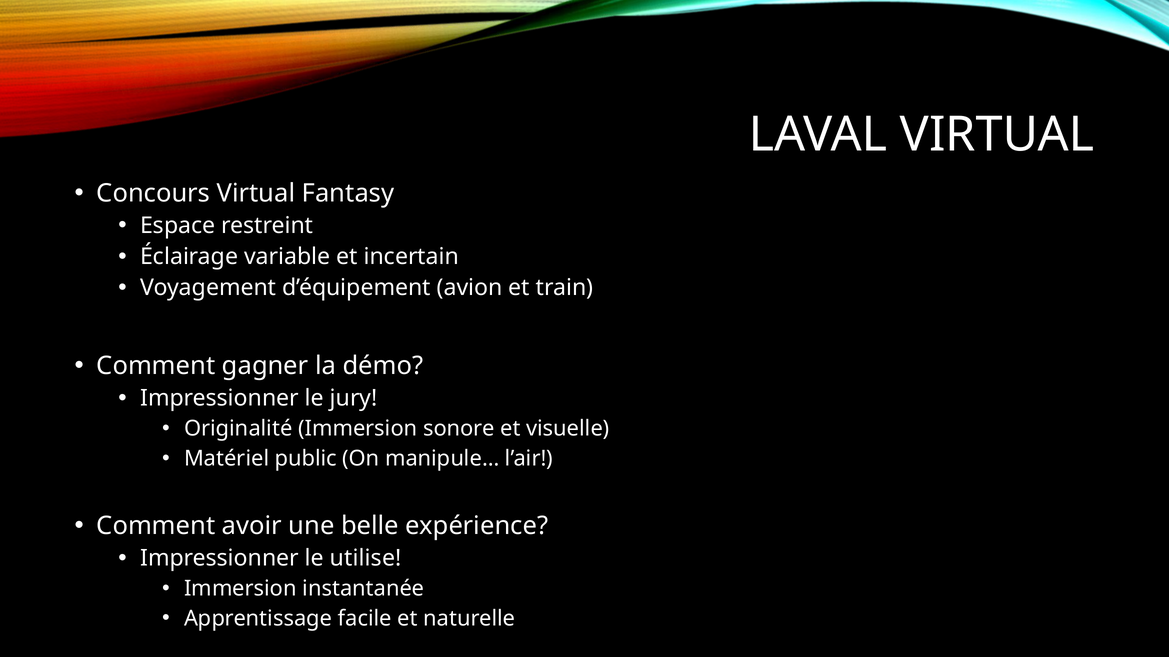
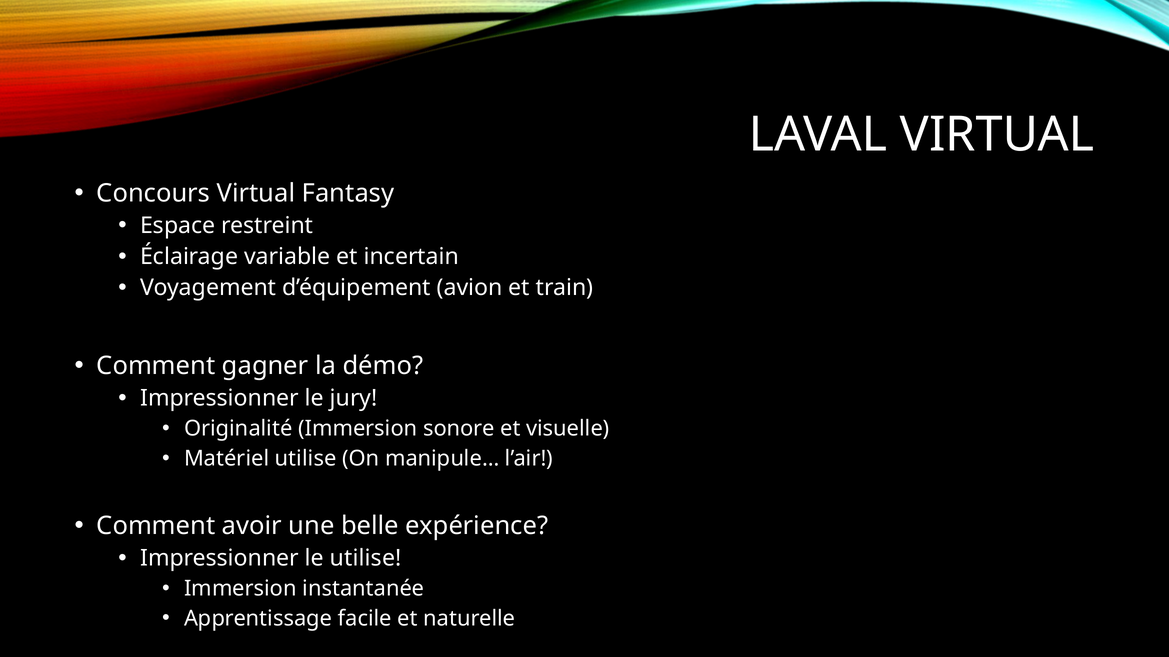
Matériel public: public -> utilise (306, 459)
